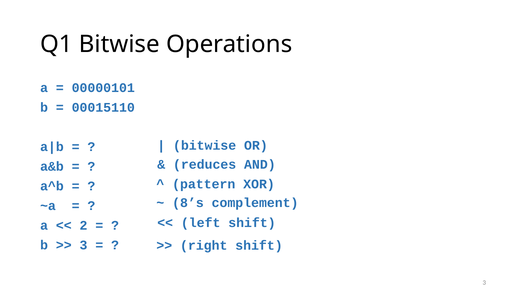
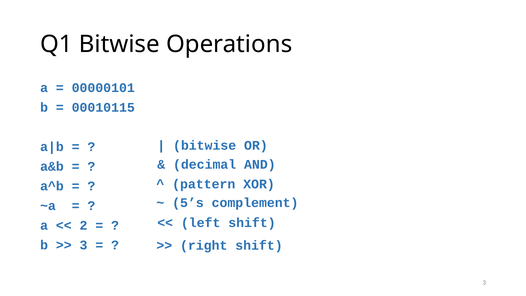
00015110: 00015110 -> 00010115 (103, 107)
reduces: reduces -> decimal (205, 164)
8’s: 8’s -> 5’s (188, 203)
